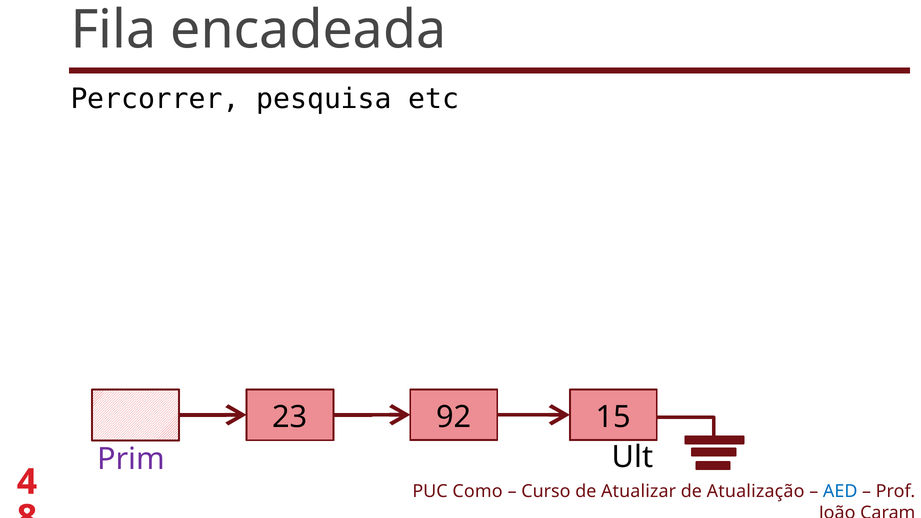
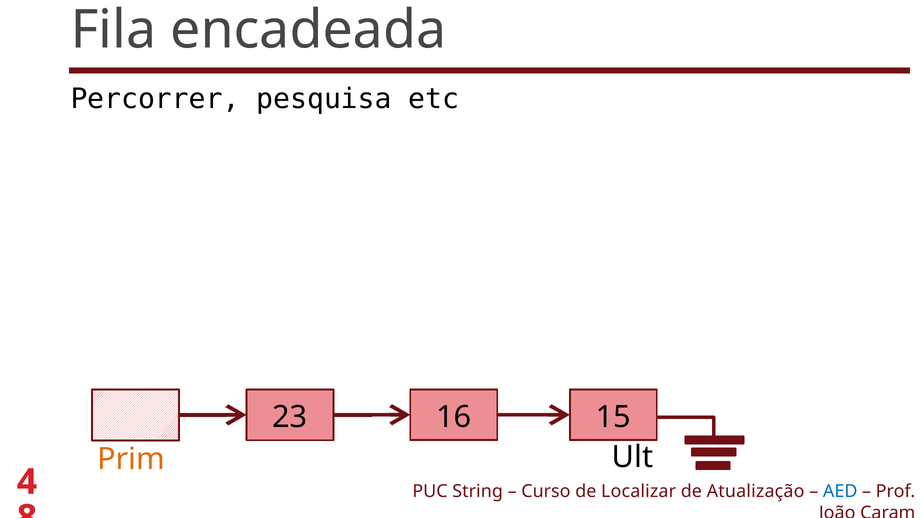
92: 92 -> 16 (454, 417)
Prim colour: purple -> orange (131, 459)
Como: Como -> String (478, 491)
Atualizar: Atualizar -> Localizar (639, 491)
